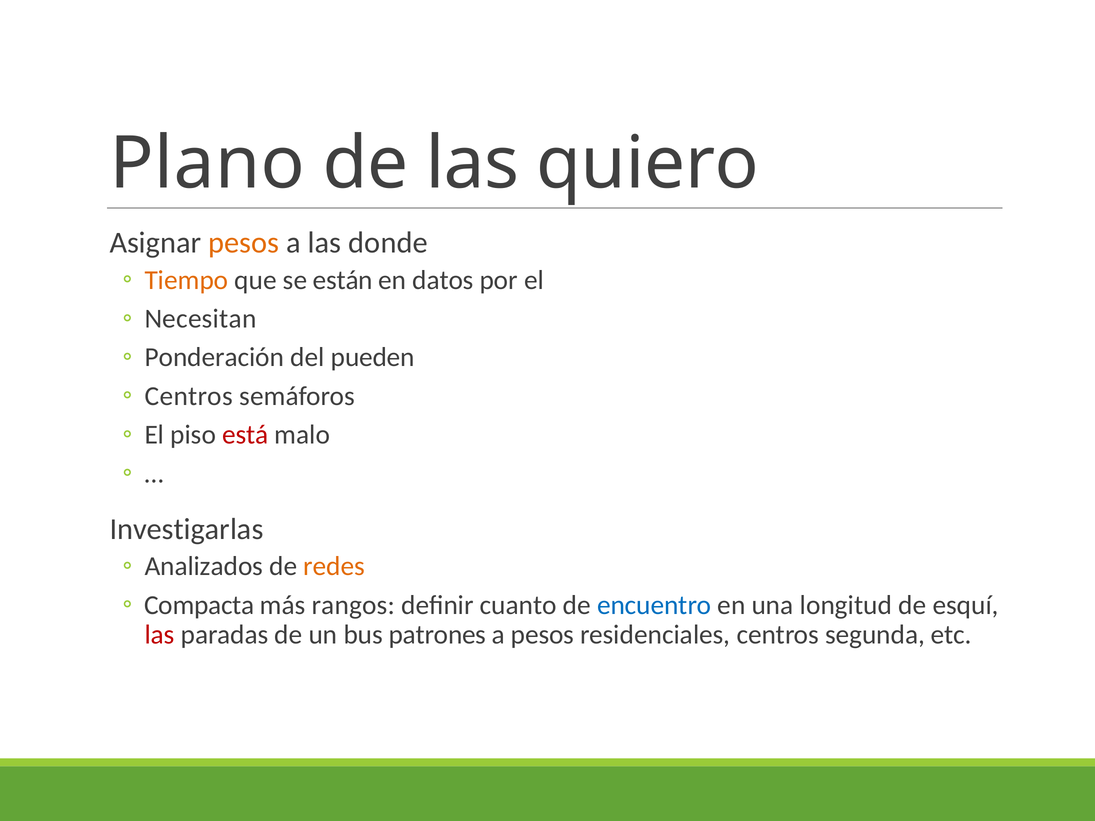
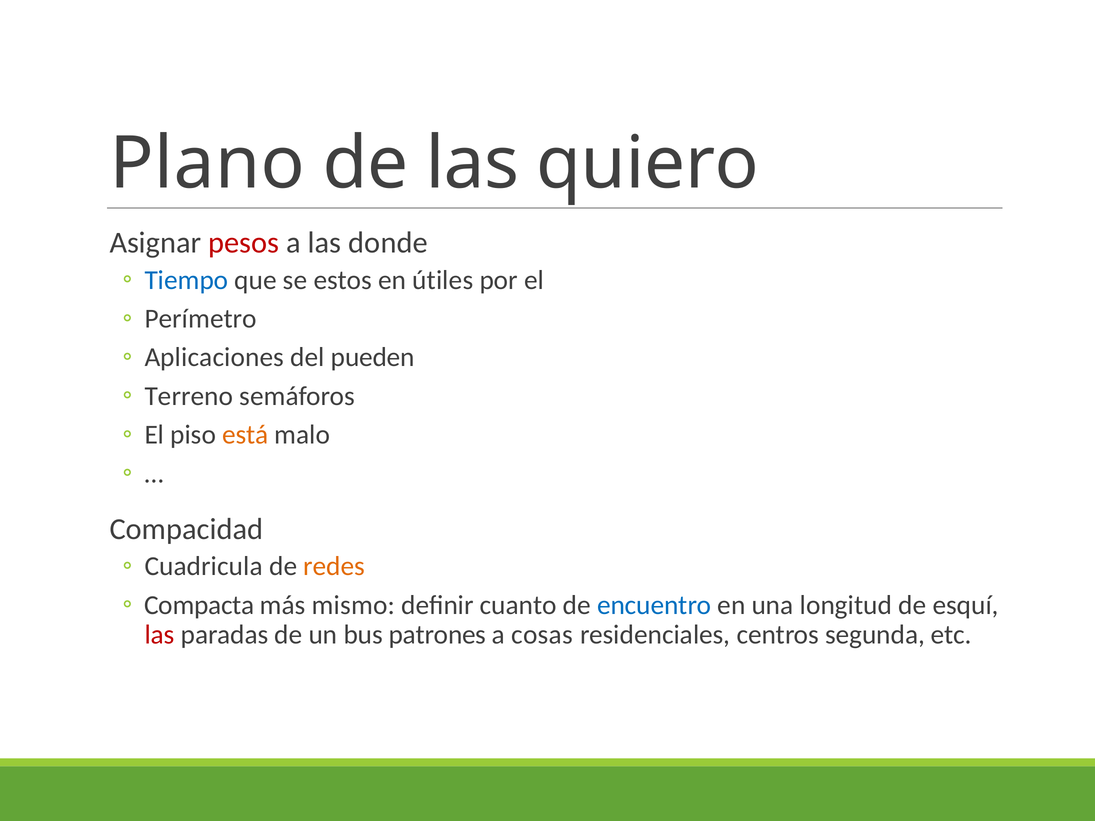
pesos colour: orange -> red (244, 243)
Tiempo colour: orange -> blue (186, 280)
están: están -> estos (343, 280)
datos: datos -> útiles (443, 280)
Necesitan: Necesitan -> Perímetro (201, 319)
Ponderación: Ponderación -> Aplicaciones (214, 358)
Centros: Centros -> Terreno (189, 396)
está colour: red -> orange (245, 435)
Investigarlas: Investigarlas -> Compacidad (186, 529)
Analizados: Analizados -> Cuadricula (204, 567)
rangos: rangos -> mismo (353, 605)
a pesos: pesos -> cosas (542, 635)
